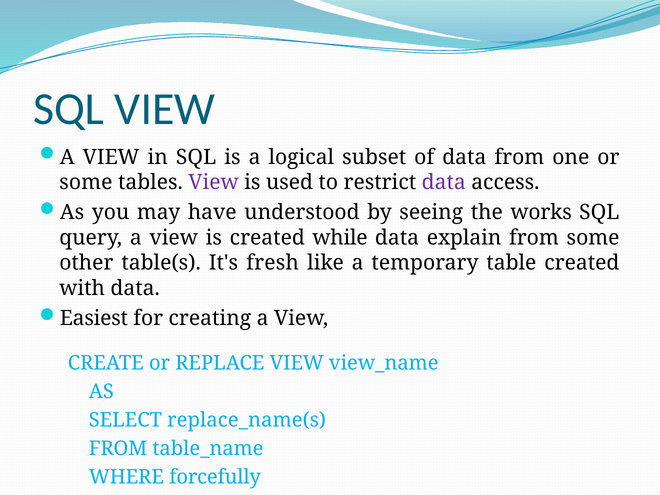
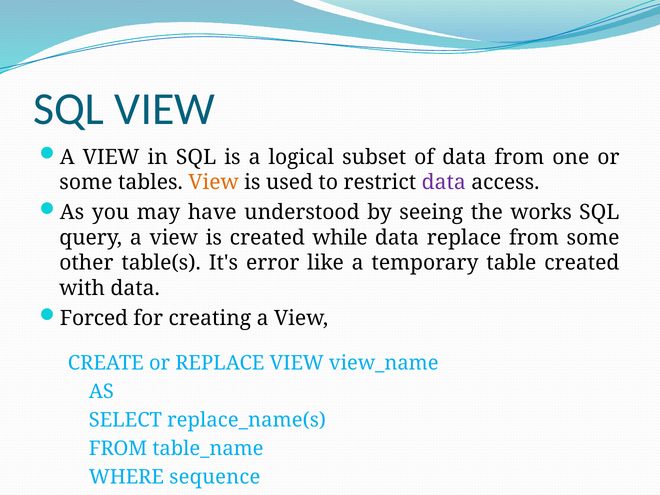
View colour: purple -> orange (214, 182)
data explain: explain -> replace (464, 238)
fresh: fresh -> error (273, 263)
Easiest: Easiest -> Forced (94, 318)
forcefully: forcefully -> sequence (215, 477)
